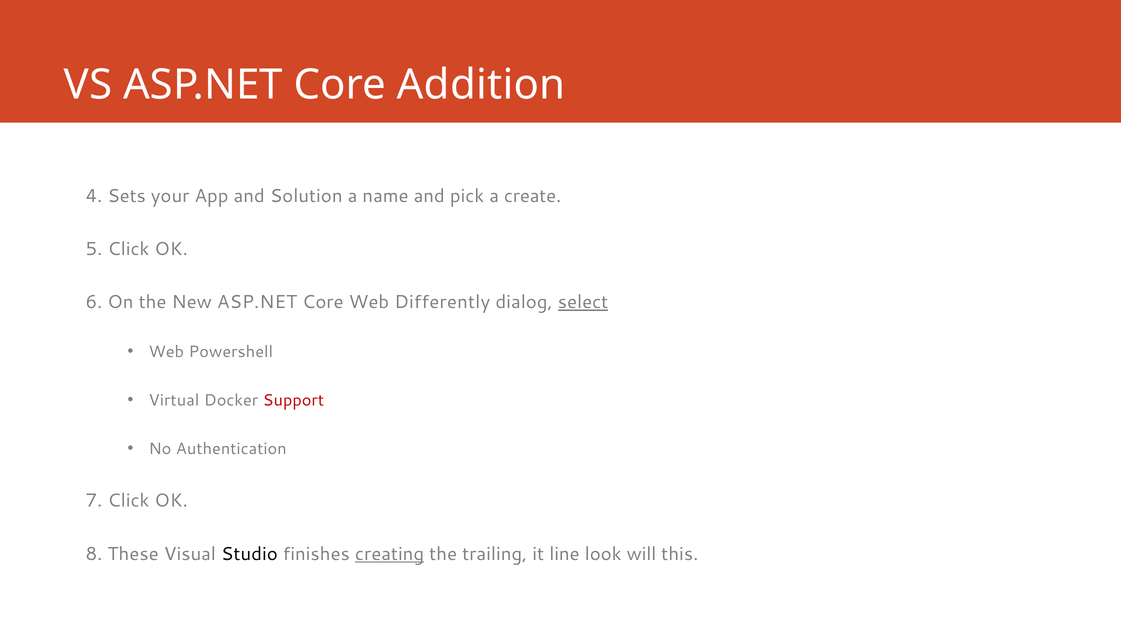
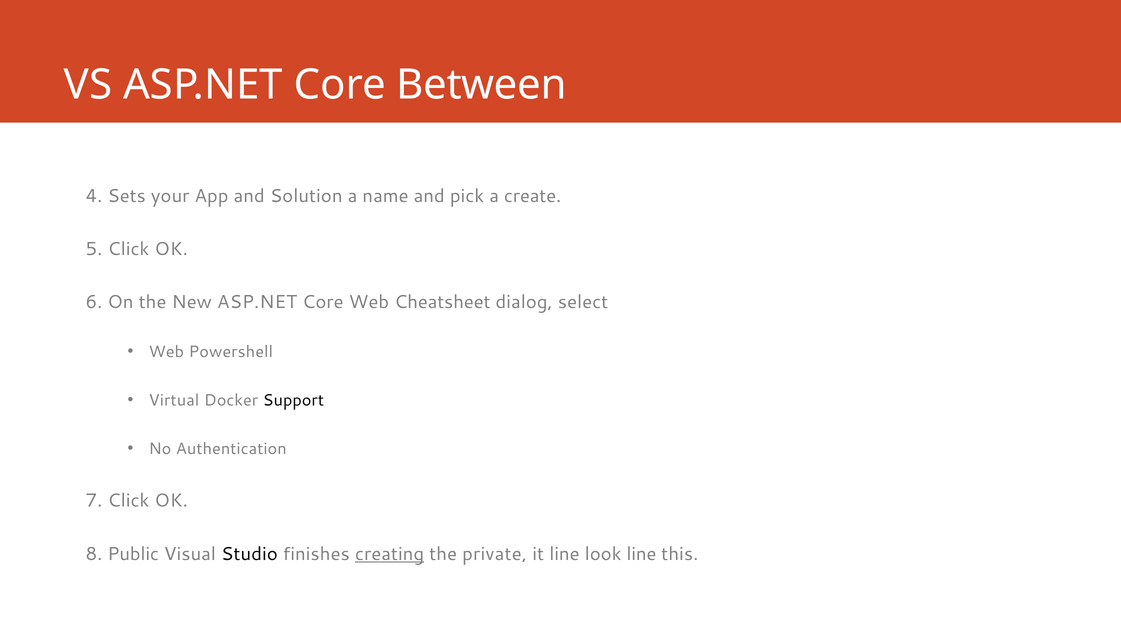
Addition: Addition -> Between (481, 85)
Differently: Differently -> Cheatsheet (442, 302)
select underline: present -> none (583, 302)
Support colour: red -> black (293, 400)
These: These -> Public (133, 554)
trailing: trailing -> private (495, 554)
look will: will -> line (641, 554)
